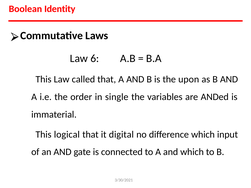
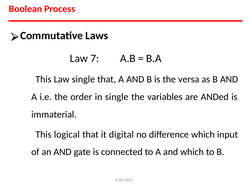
Identity: Identity -> Process (60, 9)
6: 6 -> 7 (95, 58)
Law called: called -> single (83, 79)
upon: upon -> versa (189, 79)
